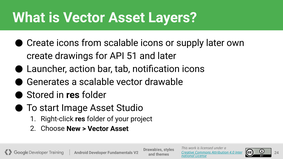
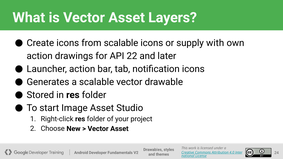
supply later: later -> with (215, 43)
create: create -> action (40, 56)
51: 51 -> 22 (132, 56)
